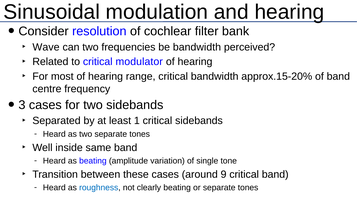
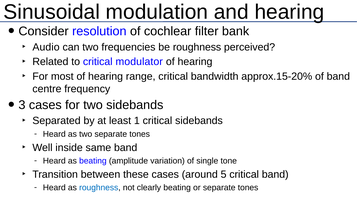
Wave: Wave -> Audio (46, 47)
be bandwidth: bandwidth -> roughness (197, 47)
9: 9 -> 5 (224, 174)
